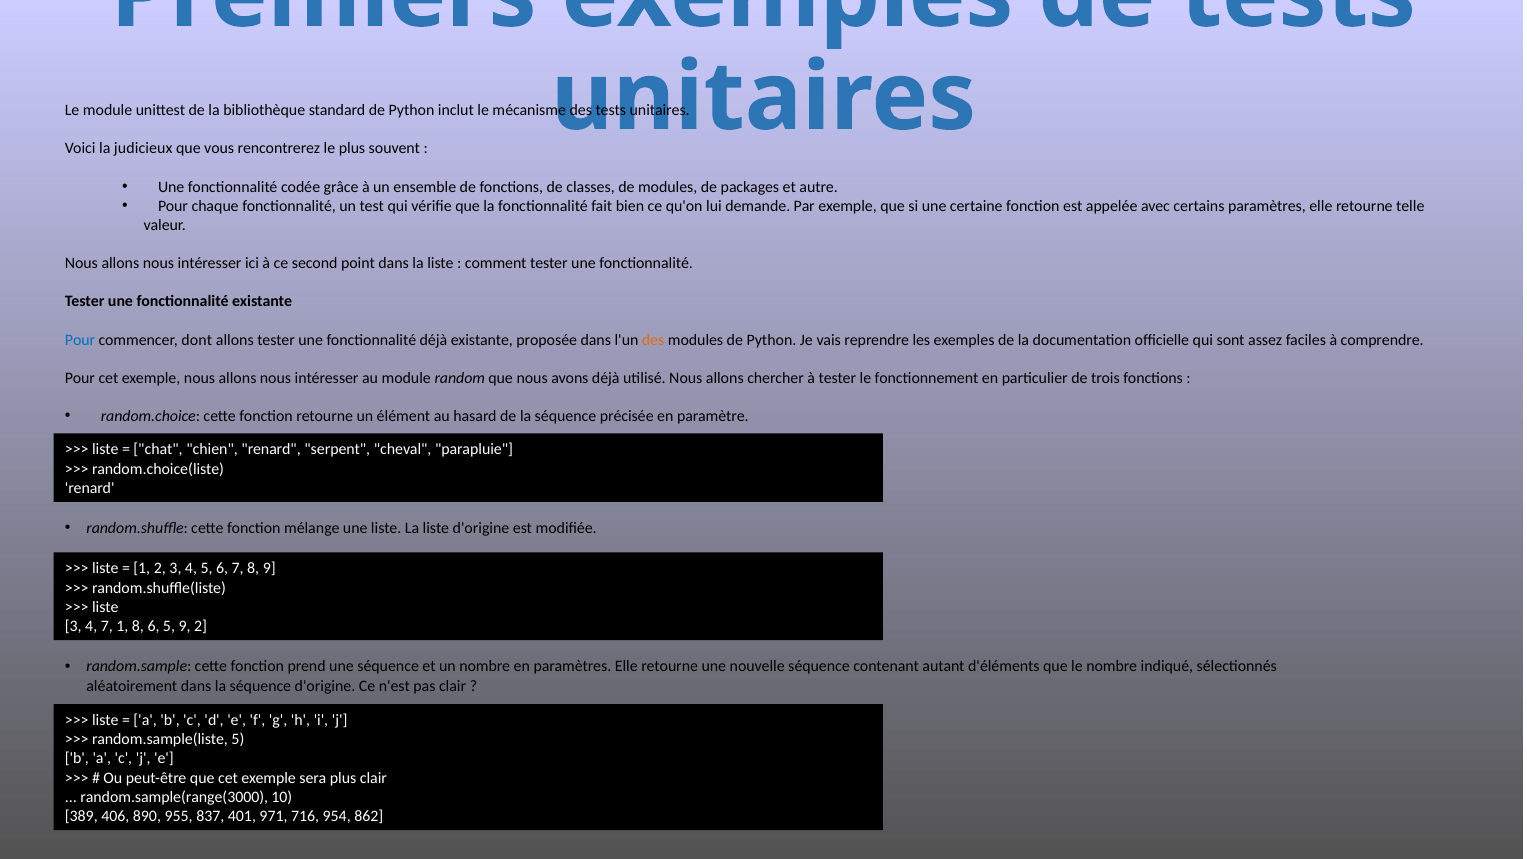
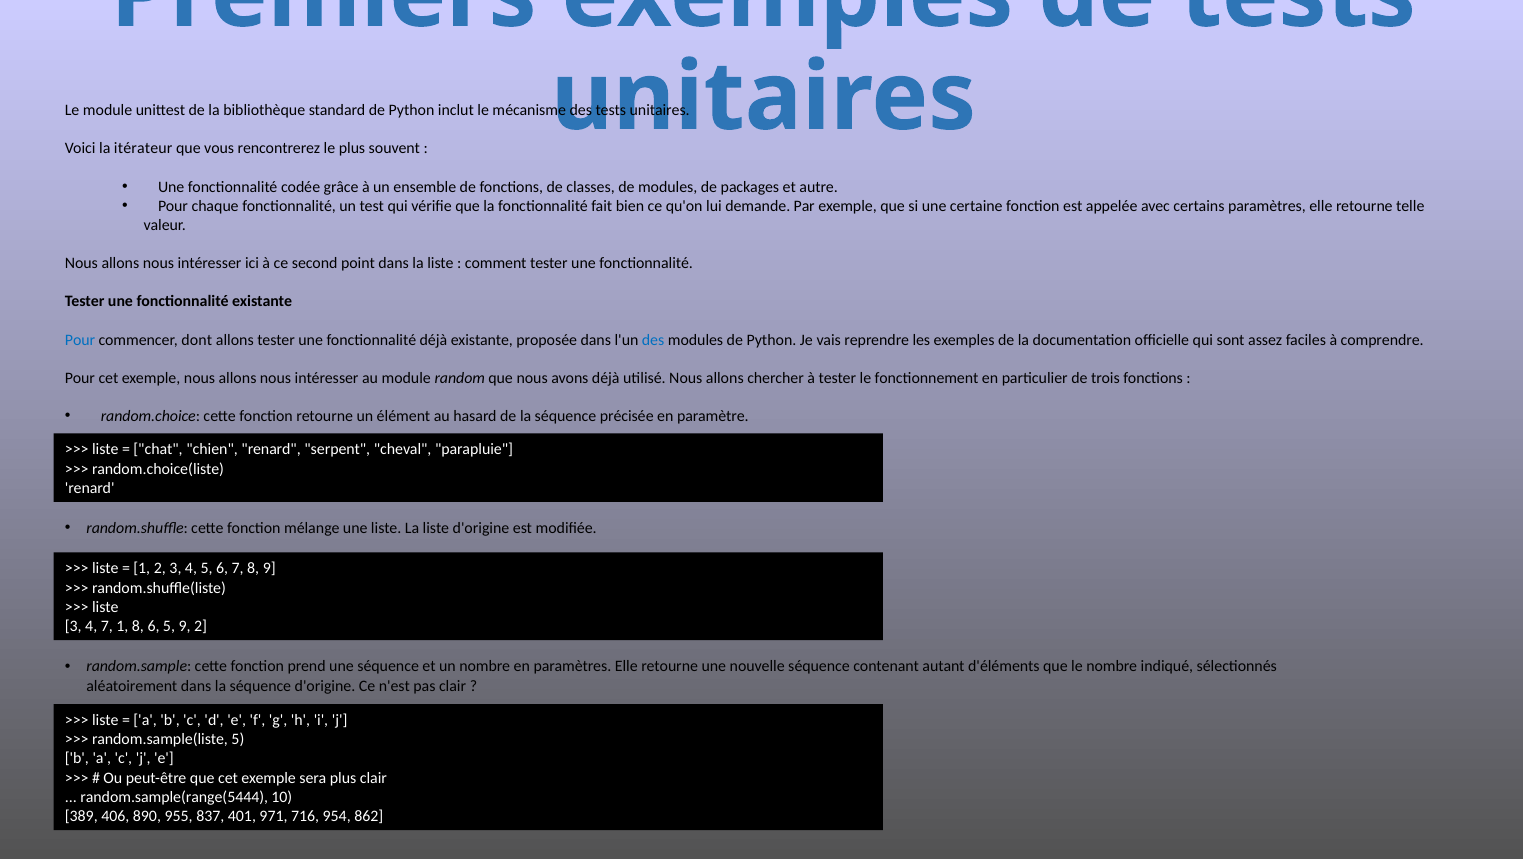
judicieux: judicieux -> itérateur (143, 149)
des colour: orange -> blue (653, 340)
random.sample(range(3000: random.sample(range(3000 -> random.sample(range(5444 (174, 797)
